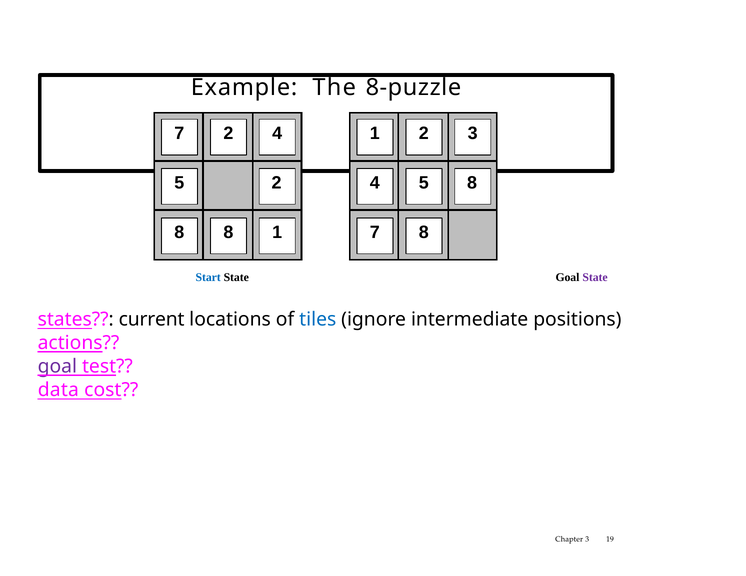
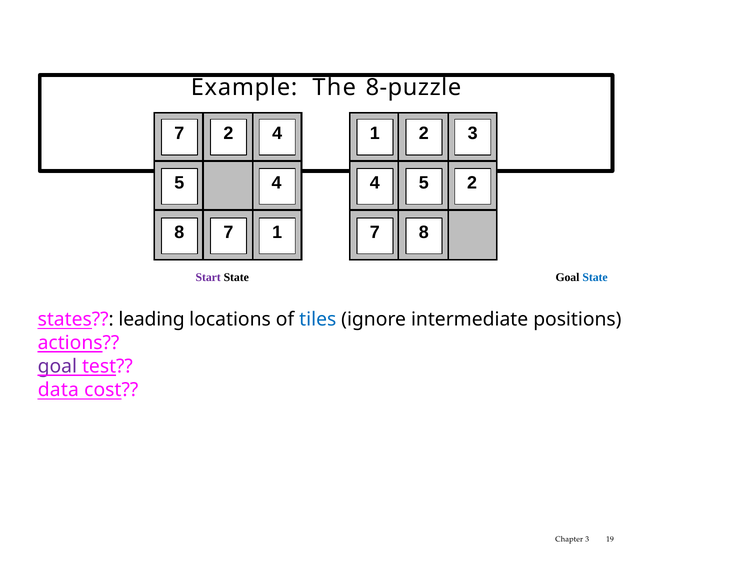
5 2: 2 -> 4 (277, 183)
5 8: 8 -> 2 (472, 183)
8: 8 -> 7 (228, 232)
Start colour: blue -> purple (208, 278)
State colour: purple -> blue (595, 278)
current: current -> leading (152, 320)
